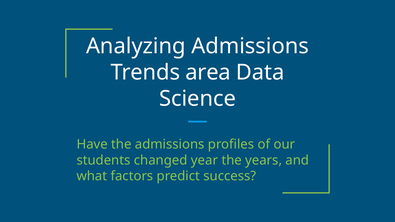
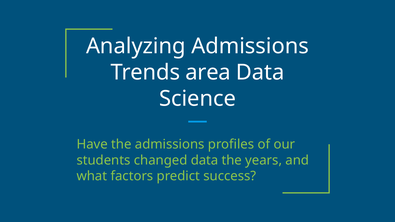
changed year: year -> data (205, 160)
